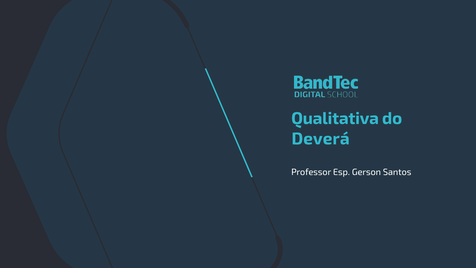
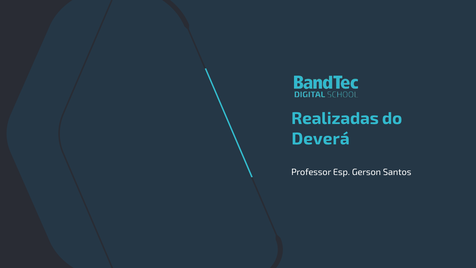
Qualitativa: Qualitativa -> Realizadas (335, 118)
